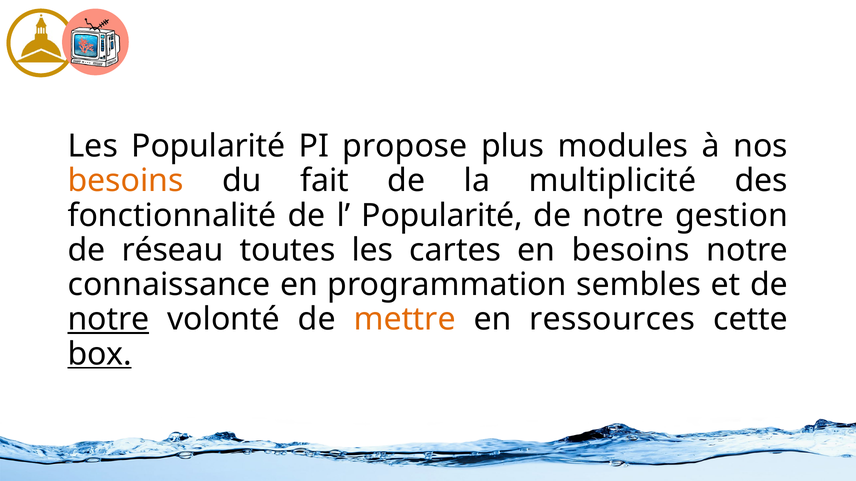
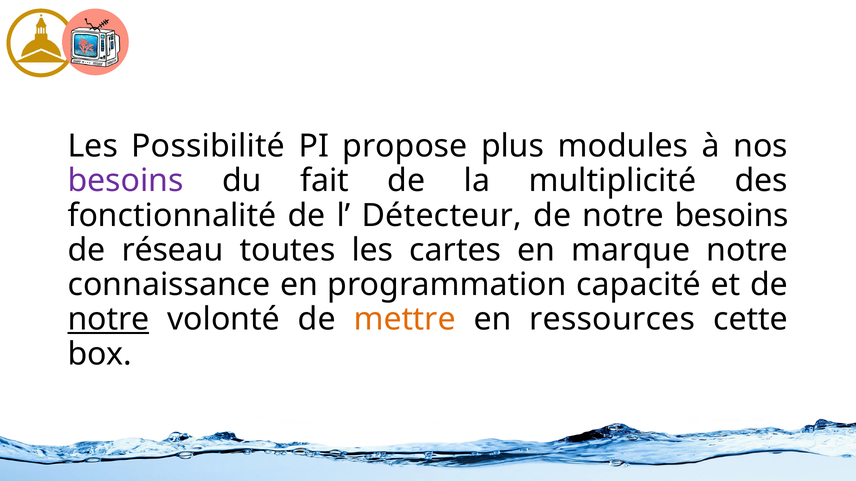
Les Popularité: Popularité -> Possibilité (208, 146)
besoins colour: orange -> purple (126, 181)
l Popularité: Popularité -> Détecteur (442, 216)
notre gestion: gestion -> besoins (732, 216)
en besoins: besoins -> marque (631, 250)
sembles: sembles -> capacité (639, 285)
box underline: present -> none (100, 354)
